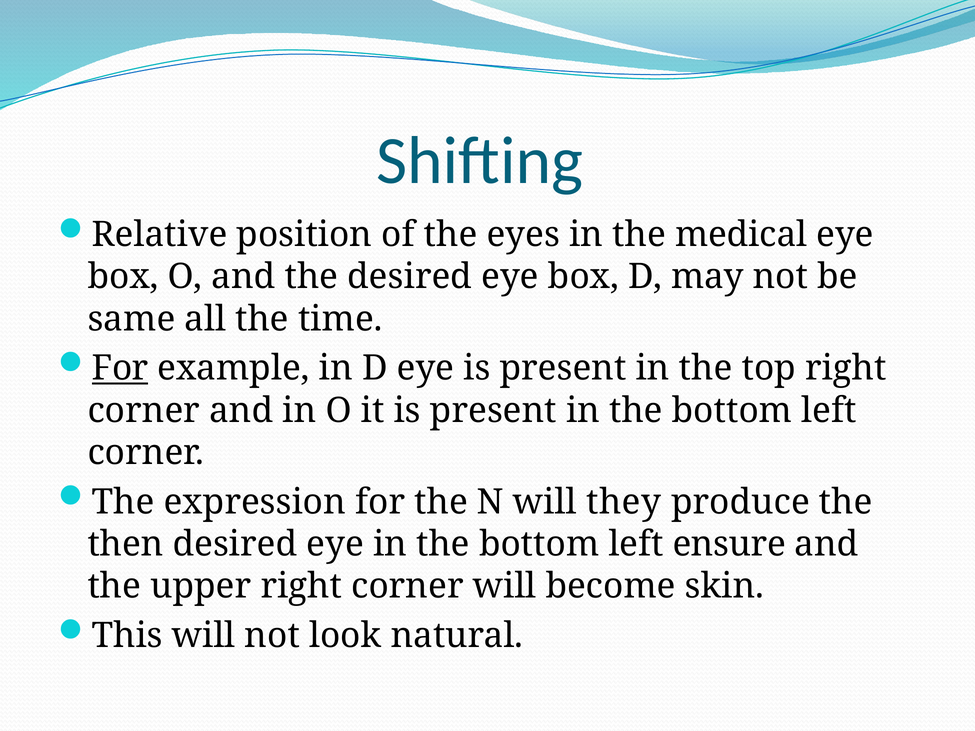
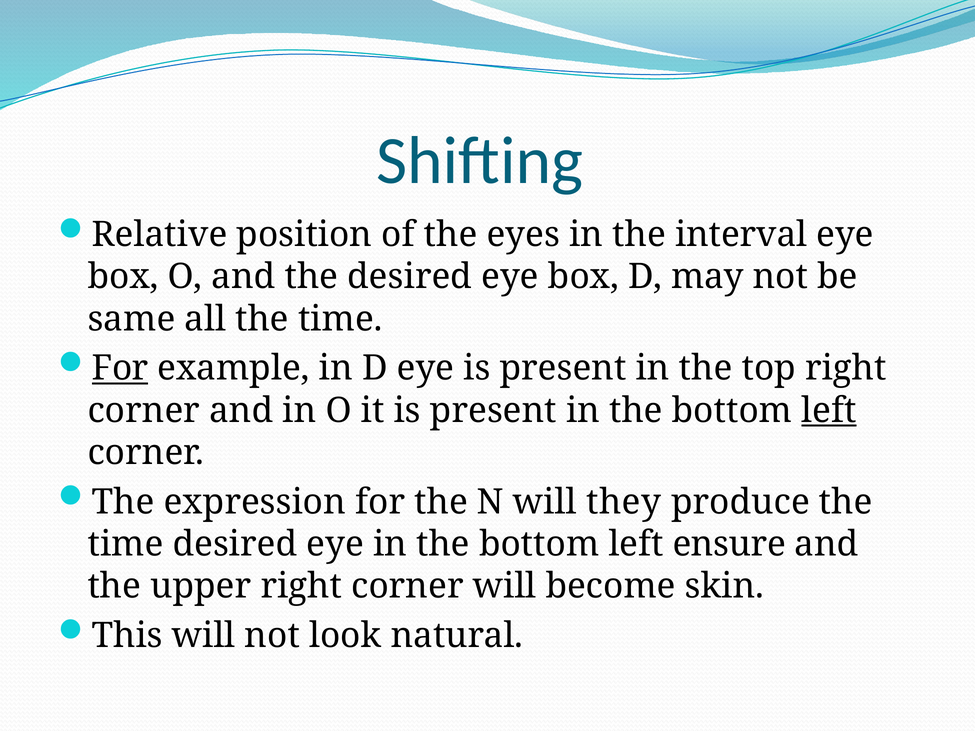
medical: medical -> interval (741, 235)
left underline: none -> present (829, 411)
then: then -> time (126, 544)
